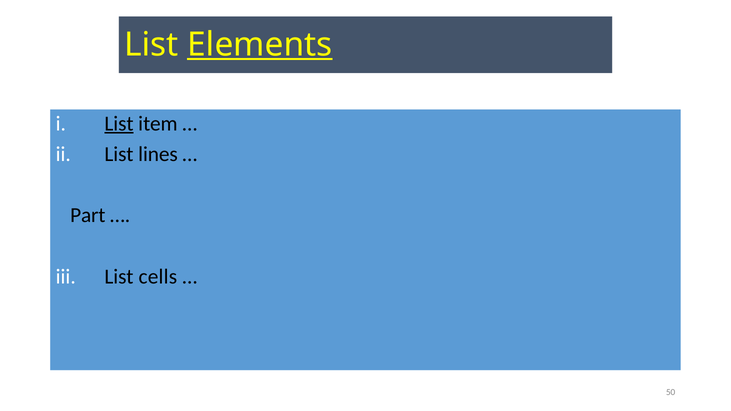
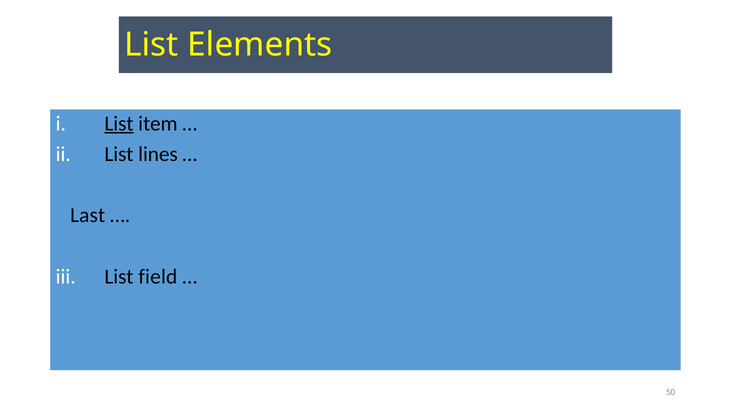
Elements underline: present -> none (260, 45)
Part: Part -> Last (88, 216)
cells: cells -> field (158, 277)
